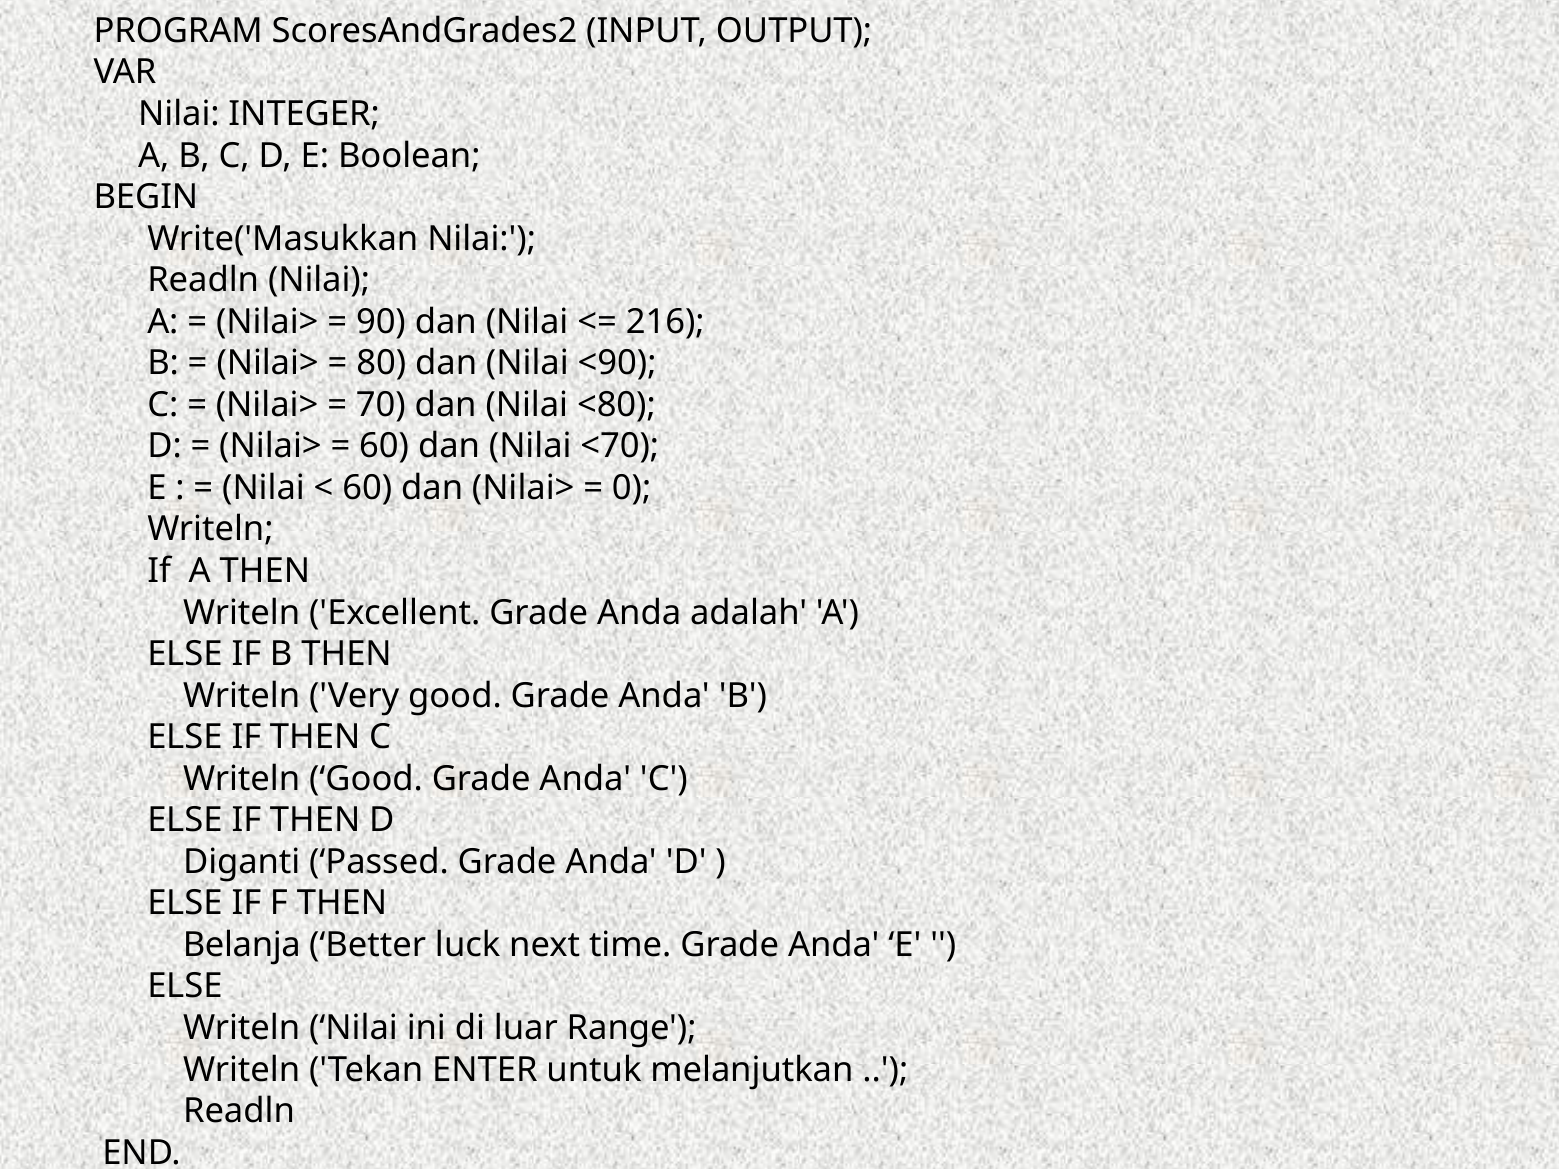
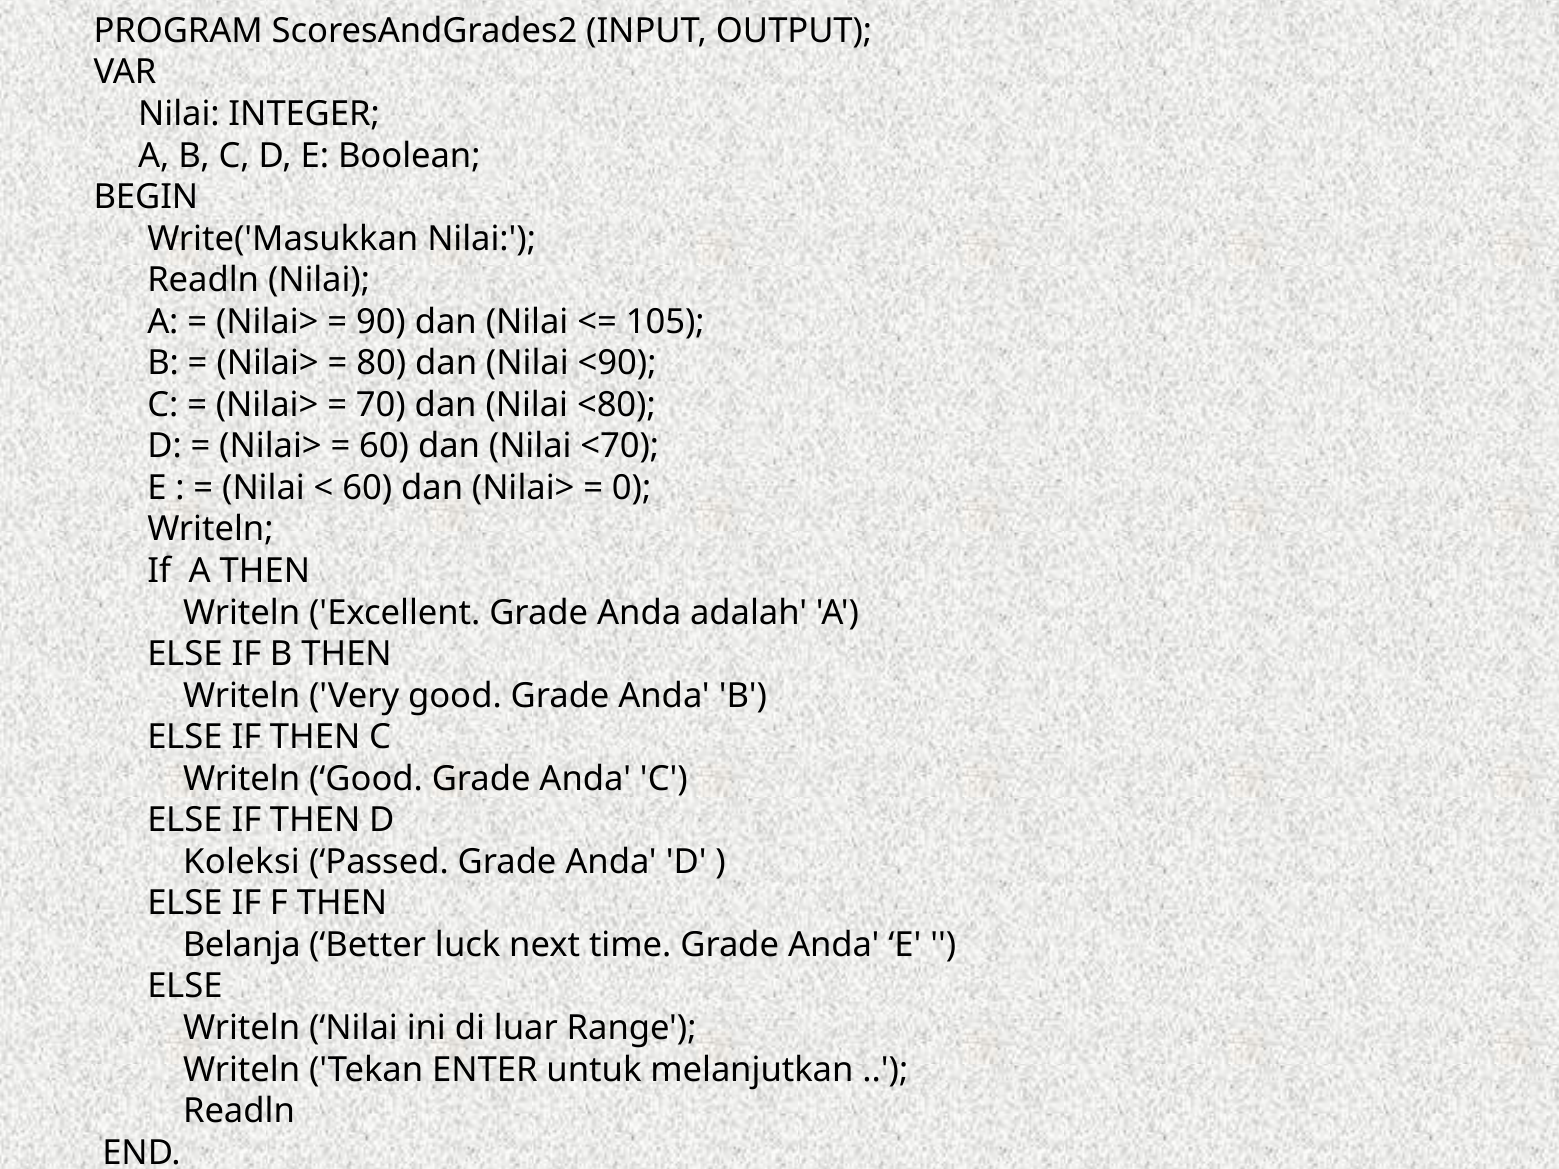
216: 216 -> 105 (665, 322)
Diganti: Diganti -> Koleksi (242, 862)
